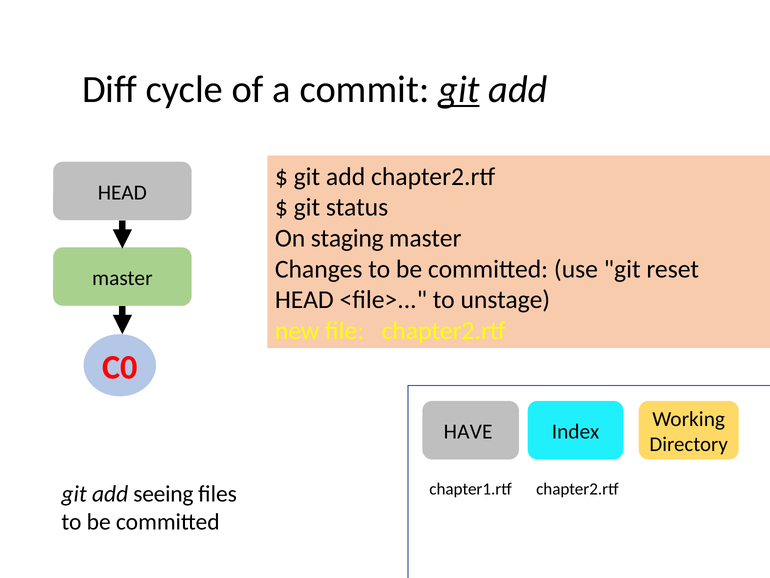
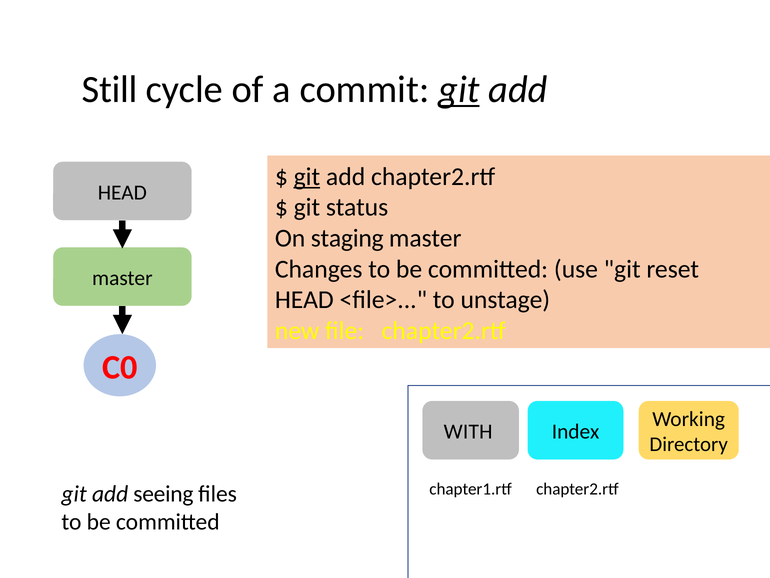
Diff: Diff -> Still (110, 89)
git underline: none -> present (307, 176)
HAVE: HAVE -> WITH (468, 431)
